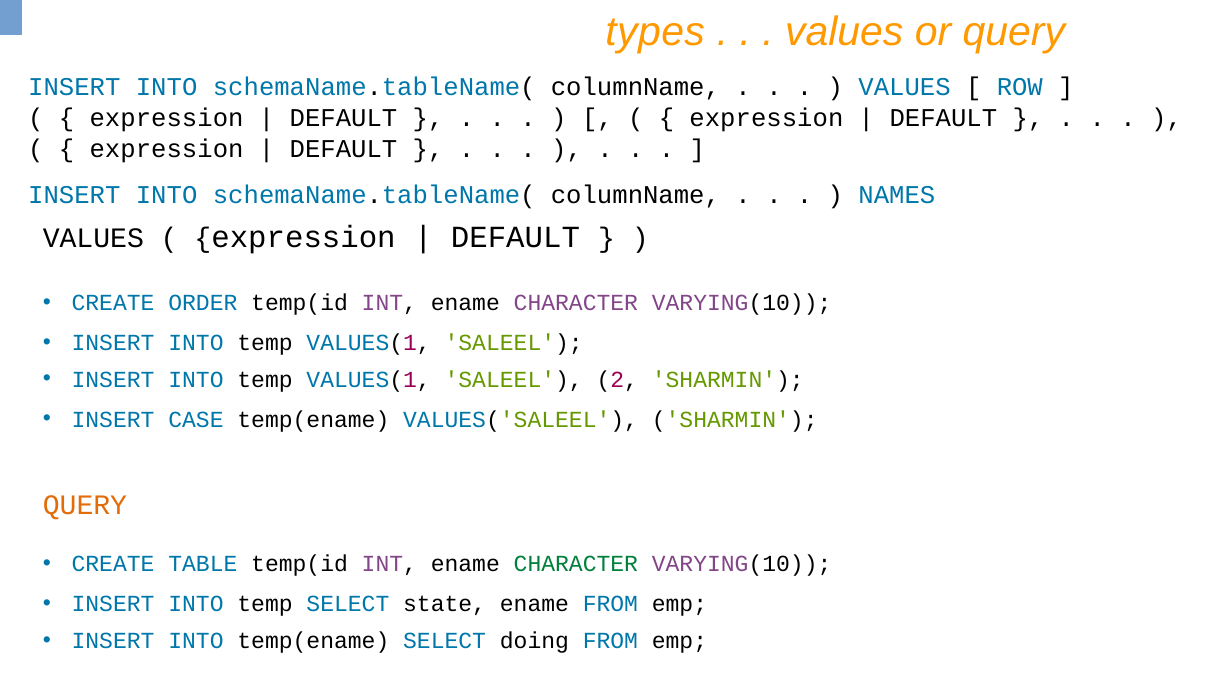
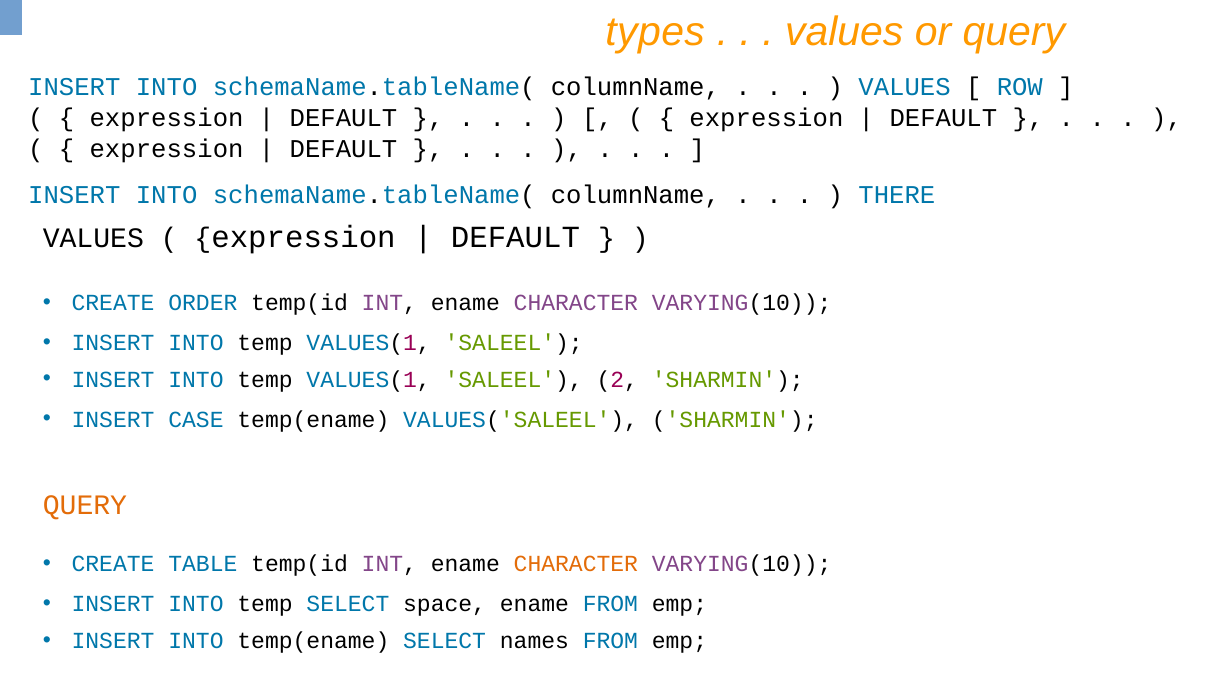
NAMES: NAMES -> THERE (897, 195)
CHARACTER colour: green -> orange (576, 564)
state: state -> space (445, 604)
doing: doing -> names (534, 641)
